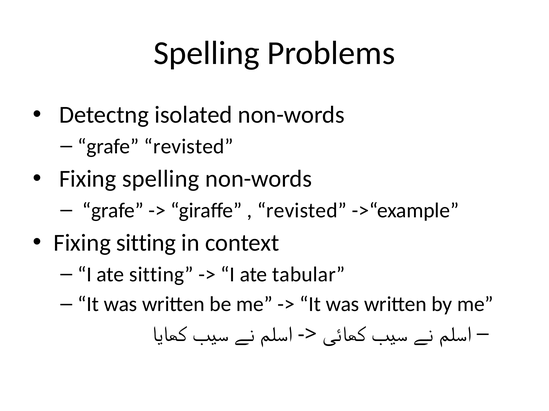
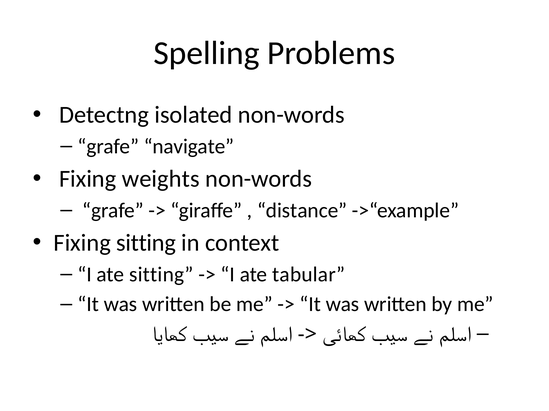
grafe revisted: revisted -> navigate (189, 147)
Fixing spelling: spelling -> weights (161, 179)
revisted: revisted -> distance (302, 211)
